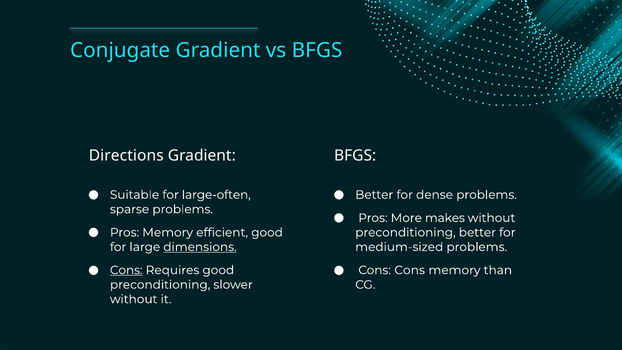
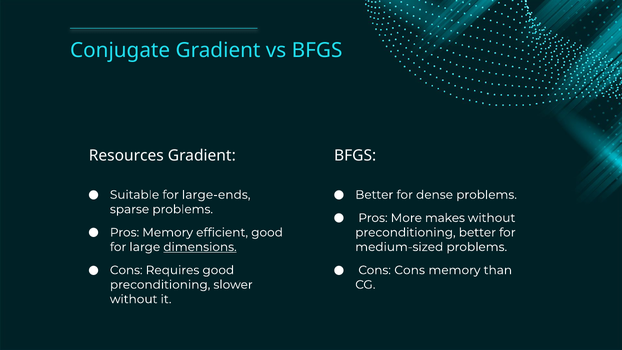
Directions: Directions -> Resources (126, 156)
large-often: large-often -> large-ends (216, 195)
Cons underline: present -> none (126, 270)
